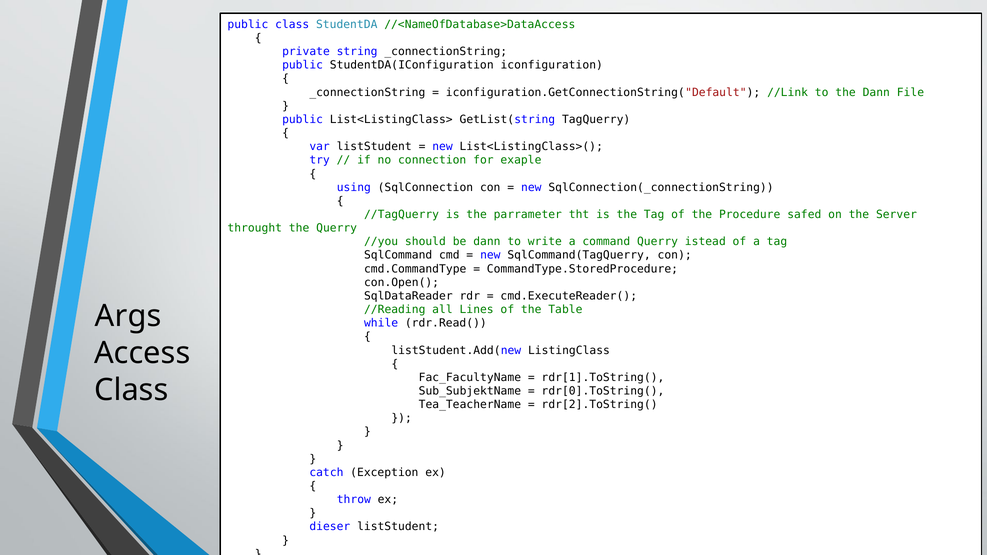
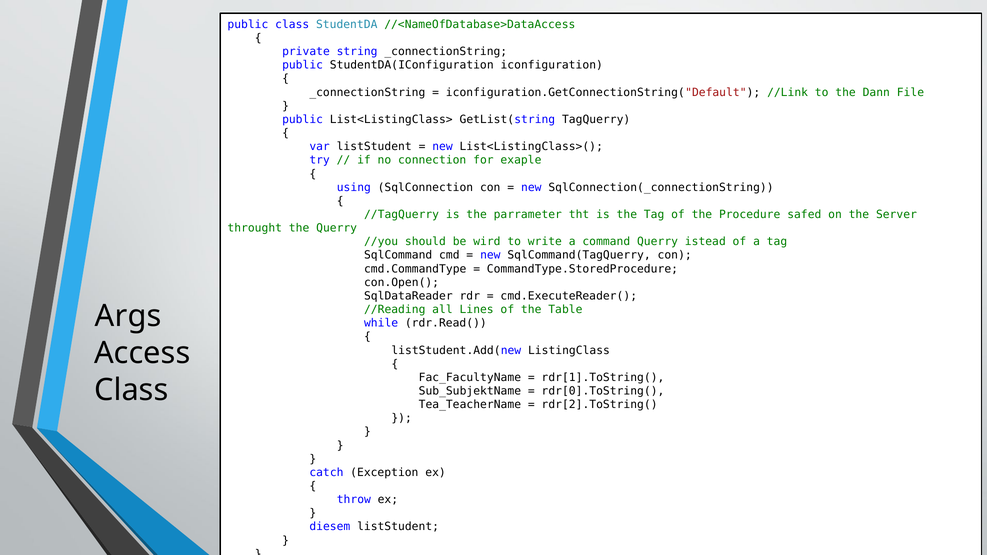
be dann: dann -> wird (487, 242)
dieser: dieser -> diesem (330, 527)
